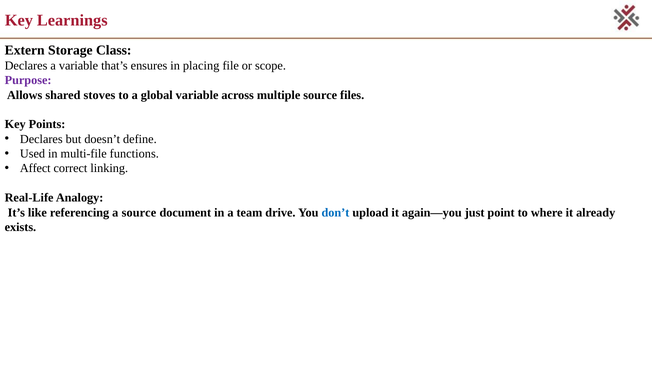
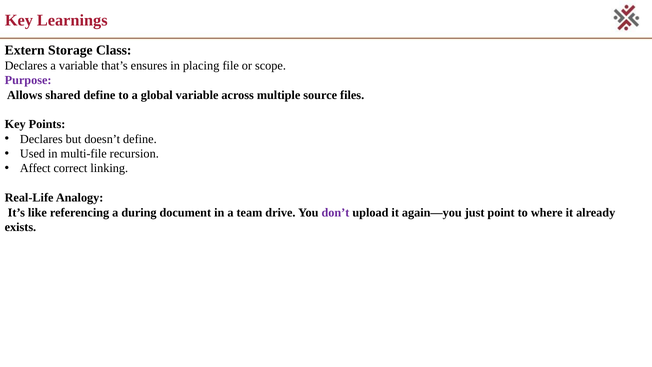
shared stoves: stoves -> define (99, 95)
functions: functions -> recursion (134, 154)
a source: source -> during (139, 212)
don’t colour: blue -> purple (335, 212)
